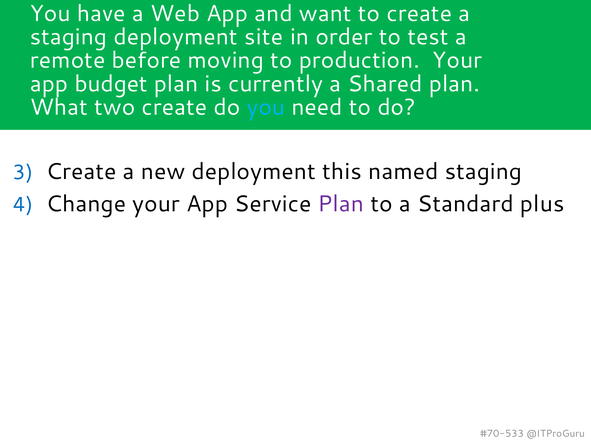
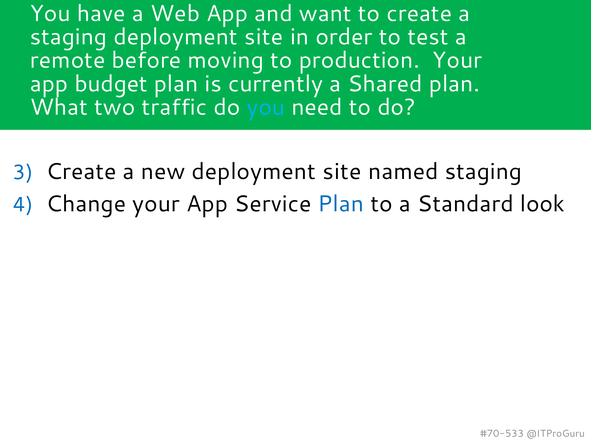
two create: create -> traffic (174, 107)
new deployment this: this -> site (342, 172)
Plan colour: purple -> blue (341, 204)
plus: plus -> look (542, 204)
